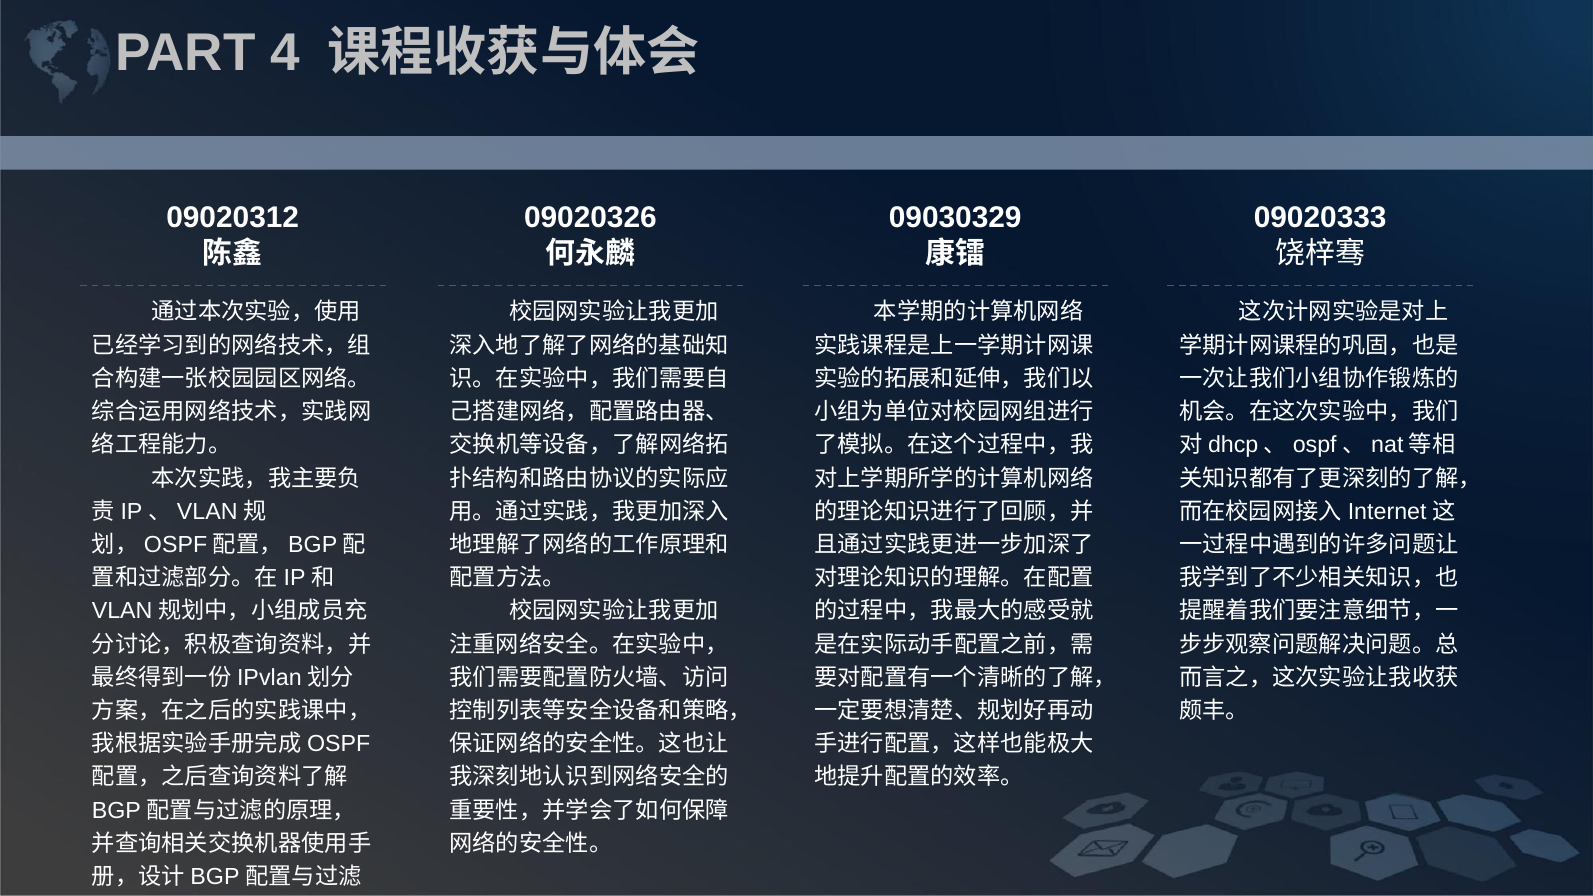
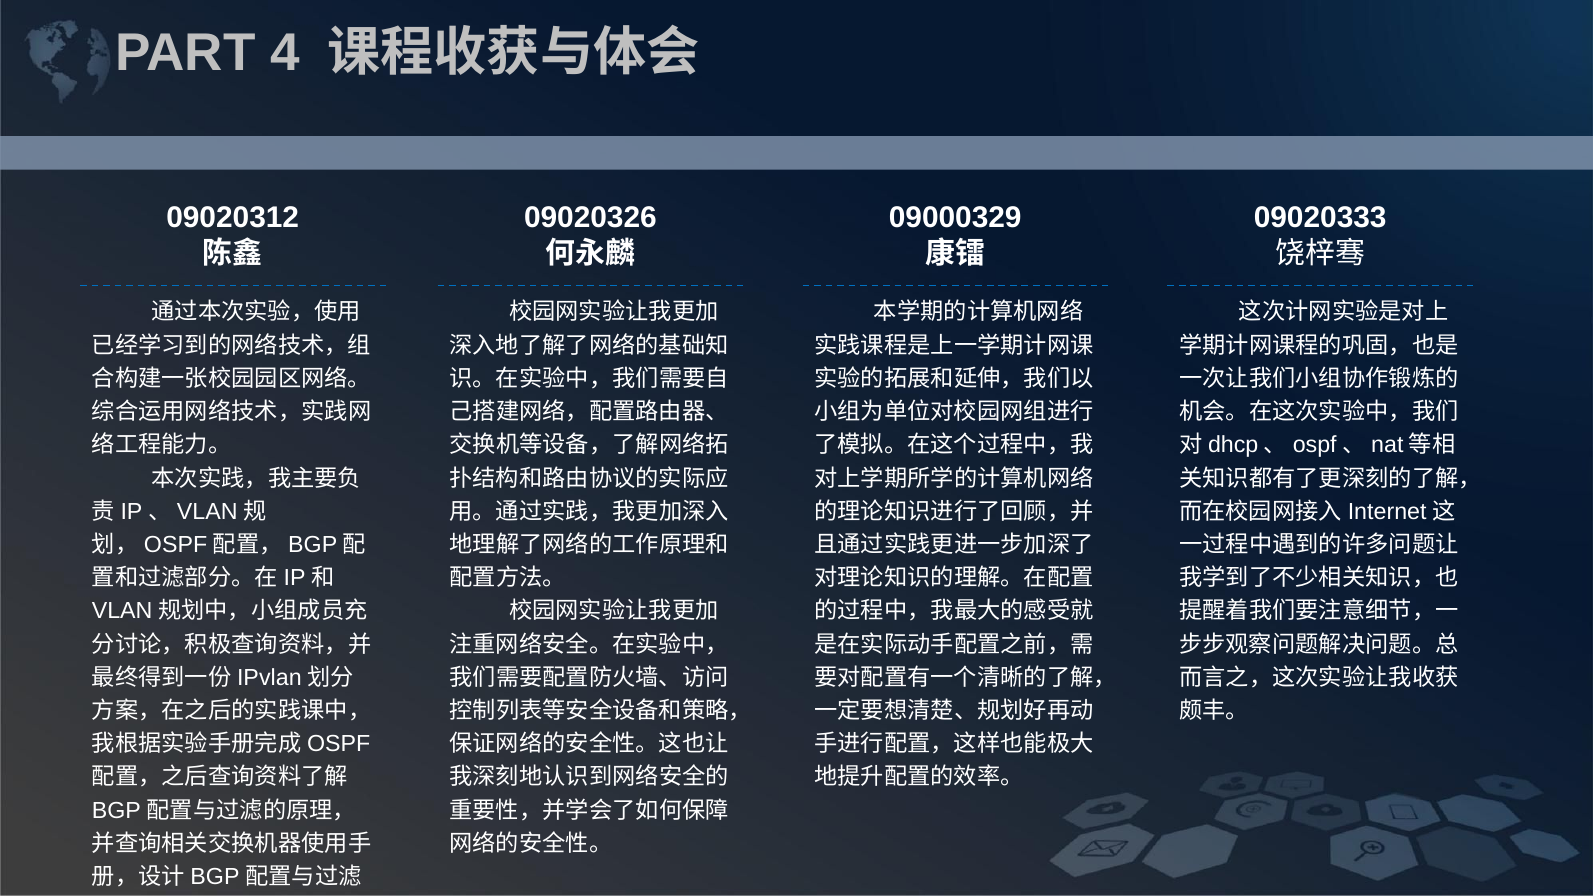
09030329: 09030329 -> 09000329 (955, 217)
